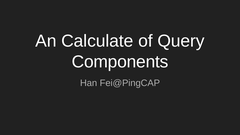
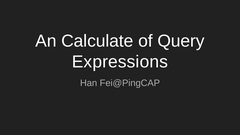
Components: Components -> Expressions (120, 62)
